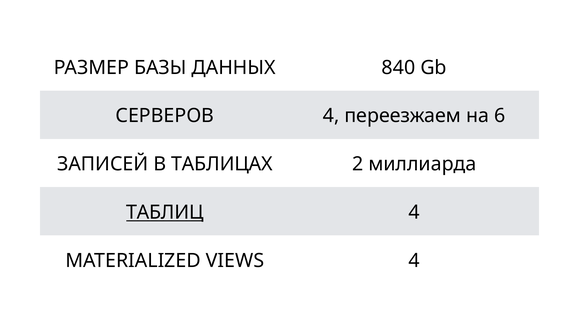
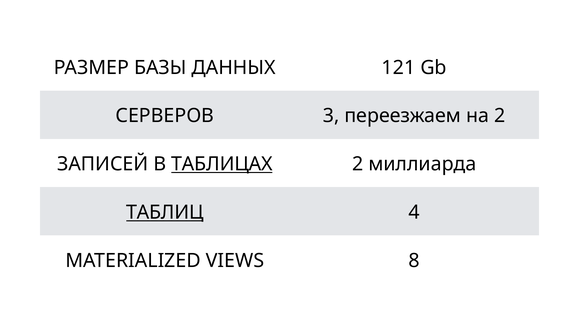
840: 840 -> 121 (398, 67)
СЕРВЕРОВ 4: 4 -> 3 (331, 116)
на 6: 6 -> 2 (500, 116)
ТАБЛИЦАХ underline: none -> present (222, 164)
VIEWS 4: 4 -> 8 (414, 260)
